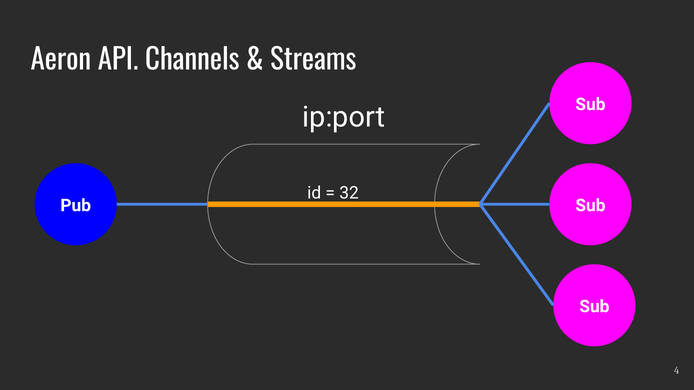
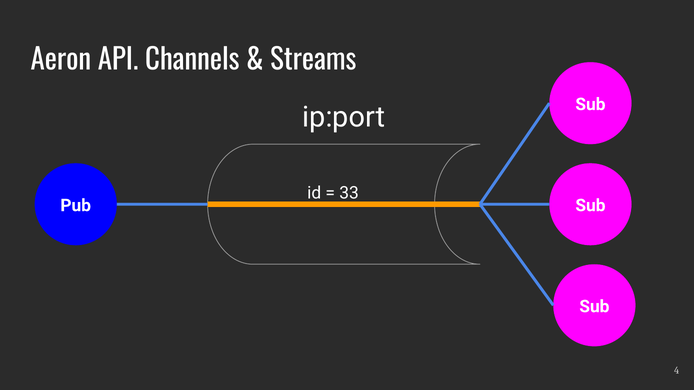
32: 32 -> 33 (349, 193)
